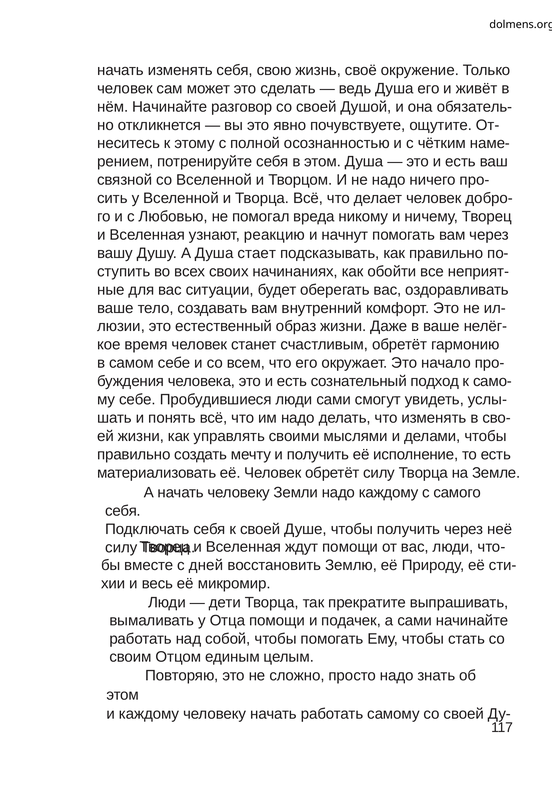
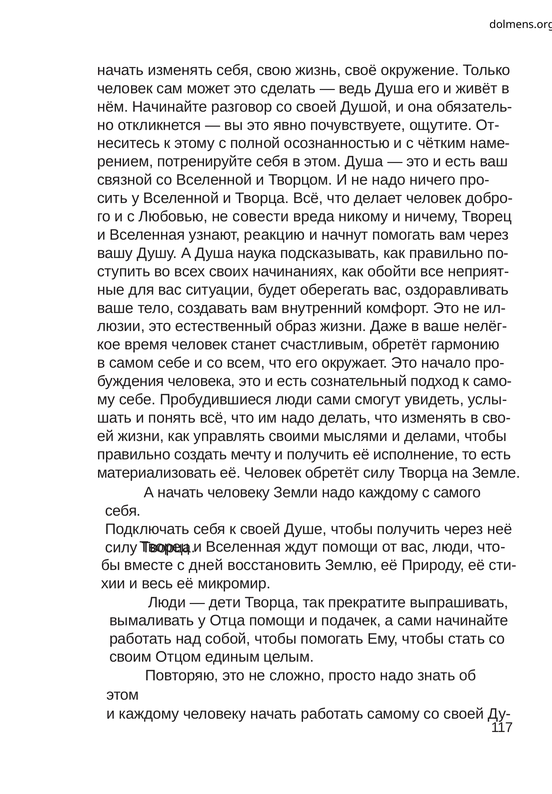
помогал: помогал -> совести (261, 217)
стает: стает -> наука (257, 253)
